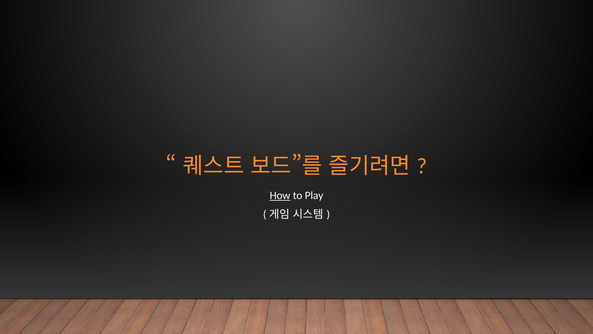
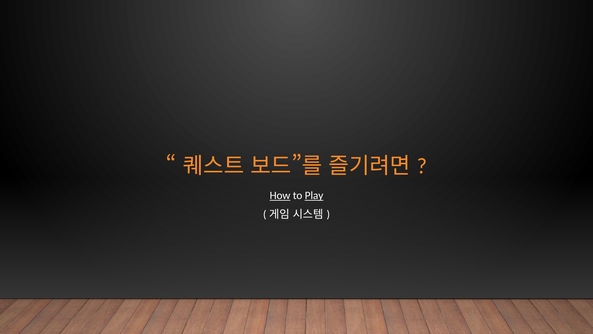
Play underline: none -> present (314, 195)
